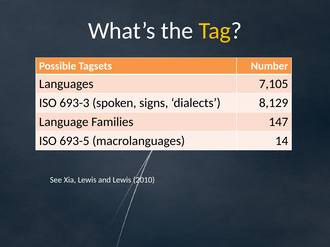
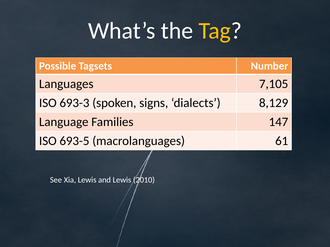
14: 14 -> 61 (282, 141)
